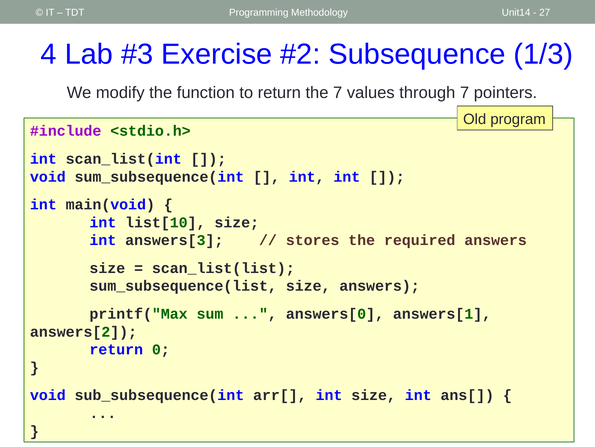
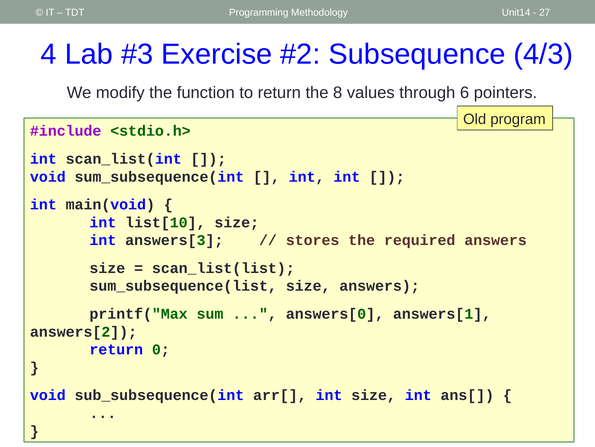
1/3: 1/3 -> 4/3 (543, 54)
the 7: 7 -> 8 (338, 93)
through 7: 7 -> 6 (465, 93)
